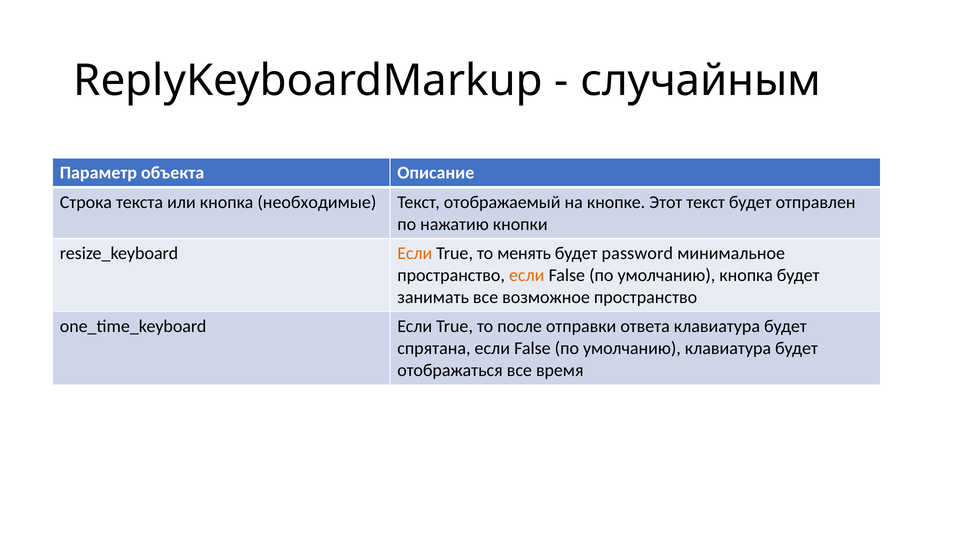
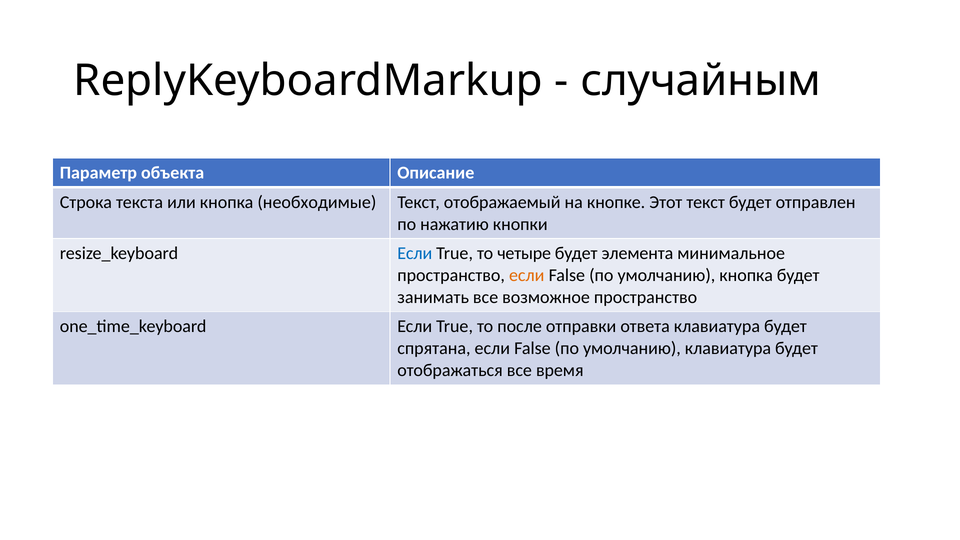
Если colour: orange -> blue (415, 253)
менять: менять -> четыре (524, 253)
password: password -> элемента (637, 253)
